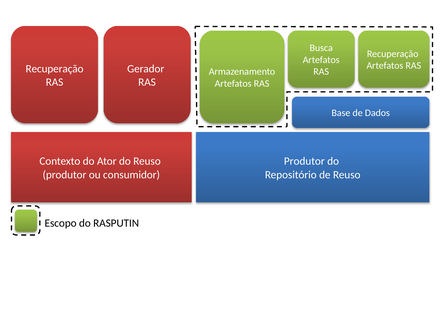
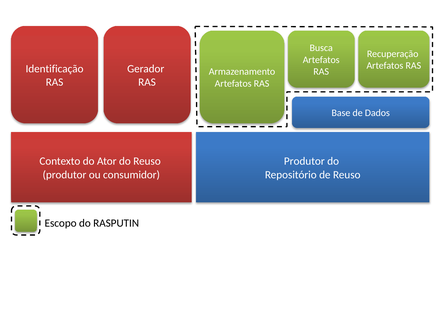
Recuperação: Recuperação -> Identificação (55, 69)
